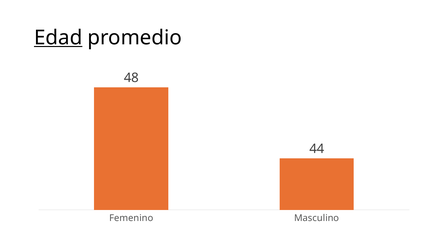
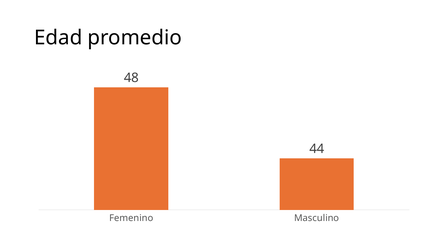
Edad underline: present -> none (58, 38)
